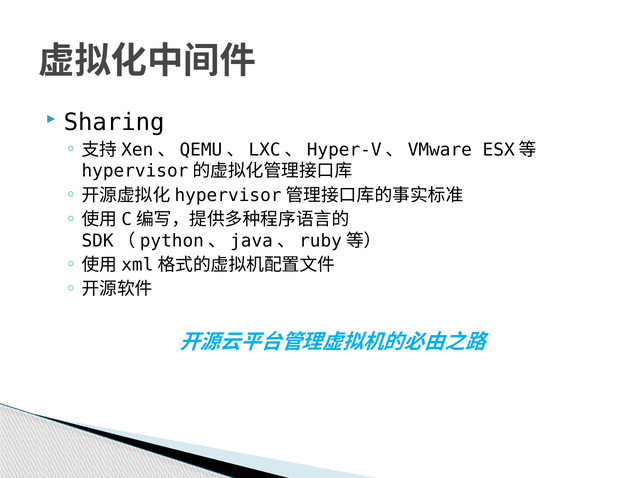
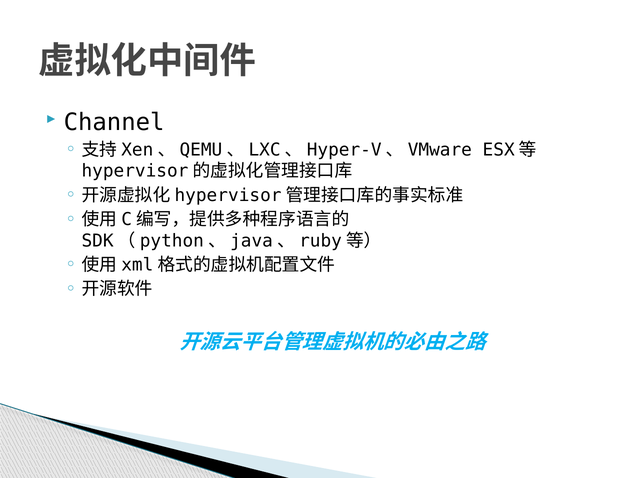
Sharing: Sharing -> Channel (114, 123)
